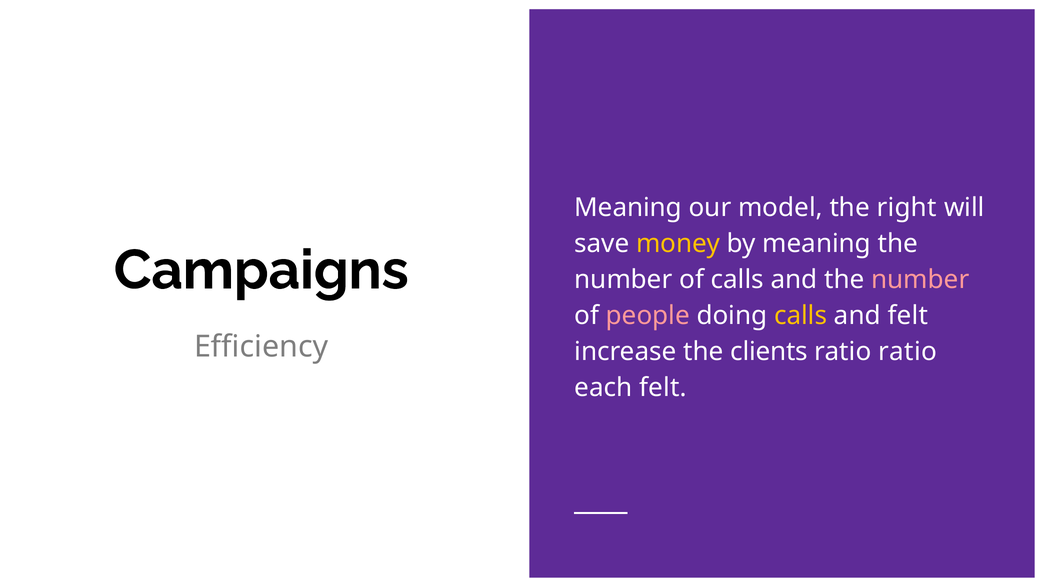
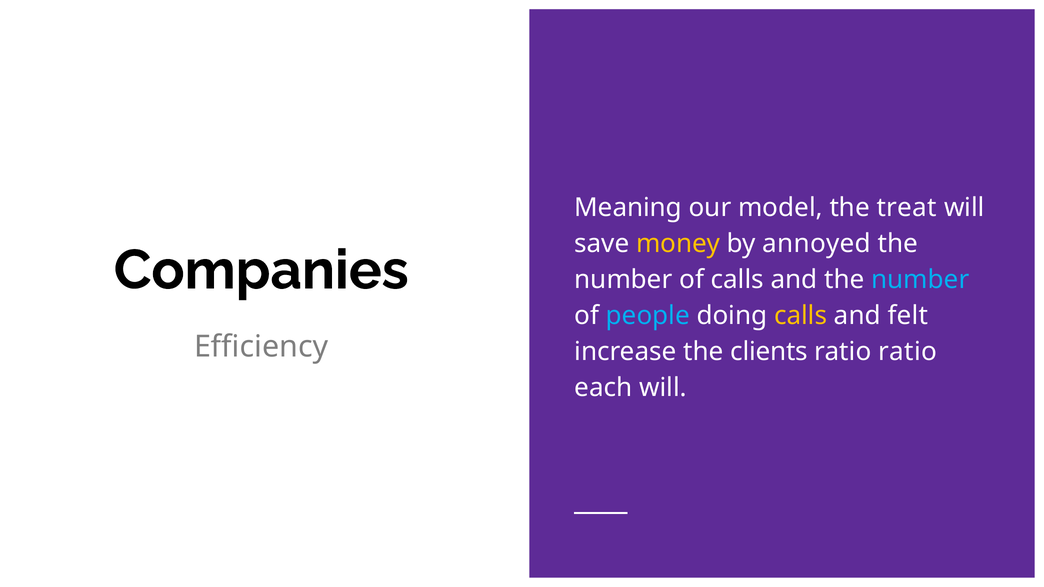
right: right -> treat (907, 208)
by meaning: meaning -> annoyed (817, 244)
Campaigns: Campaigns -> Companies (261, 270)
number colour: pink -> light blue (920, 280)
people colour: pink -> light blue (648, 316)
each felt: felt -> will (663, 388)
